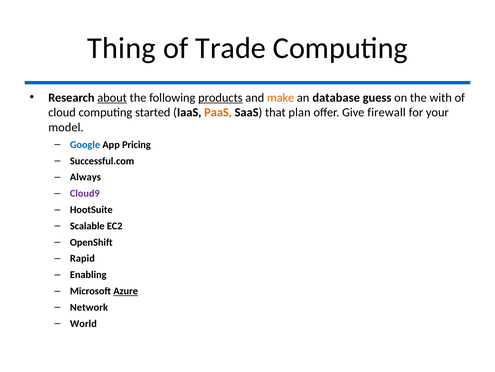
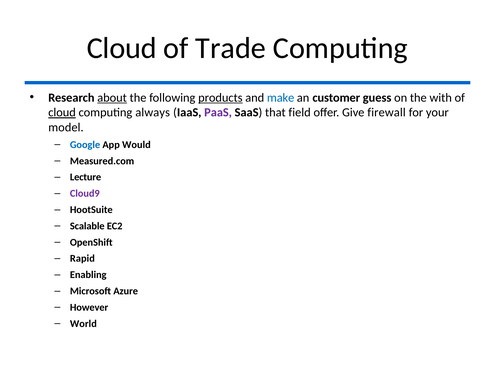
Thing: Thing -> Cloud (122, 48)
make colour: orange -> blue (281, 97)
database: database -> customer (336, 97)
cloud underline: none -> present (62, 112)
started: started -> always (153, 112)
PaaS colour: orange -> purple (218, 112)
plan: plan -> field (300, 112)
Pricing: Pricing -> Would (136, 144)
Successful.com: Successful.com -> Measured.com (102, 161)
Always: Always -> Lecture (86, 177)
Azure underline: present -> none (126, 291)
Network: Network -> However (89, 307)
